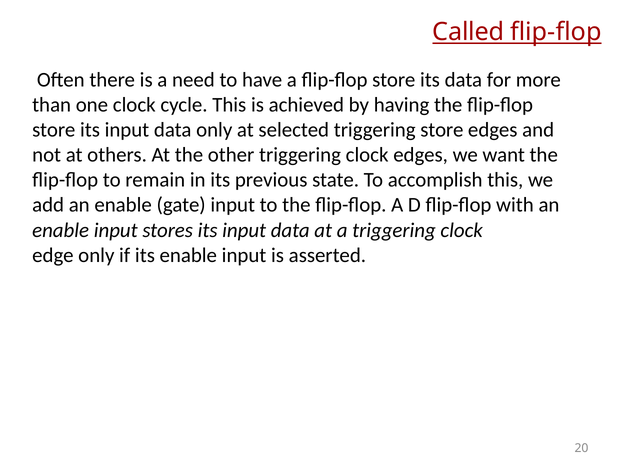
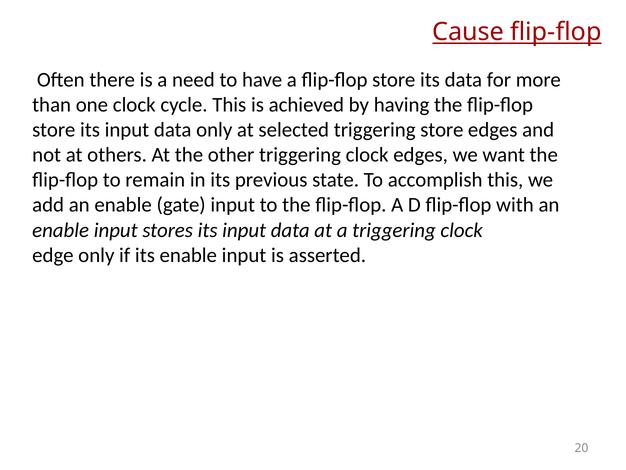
Called: Called -> Cause (468, 32)
